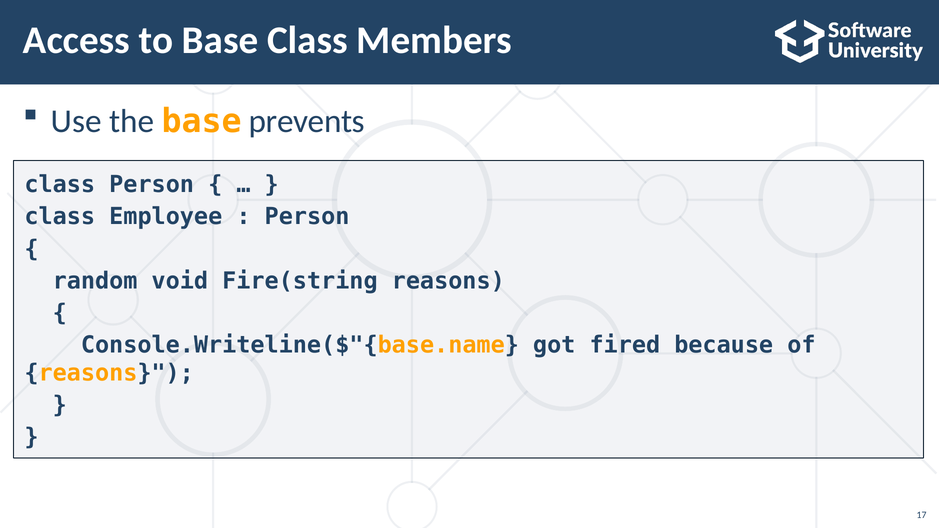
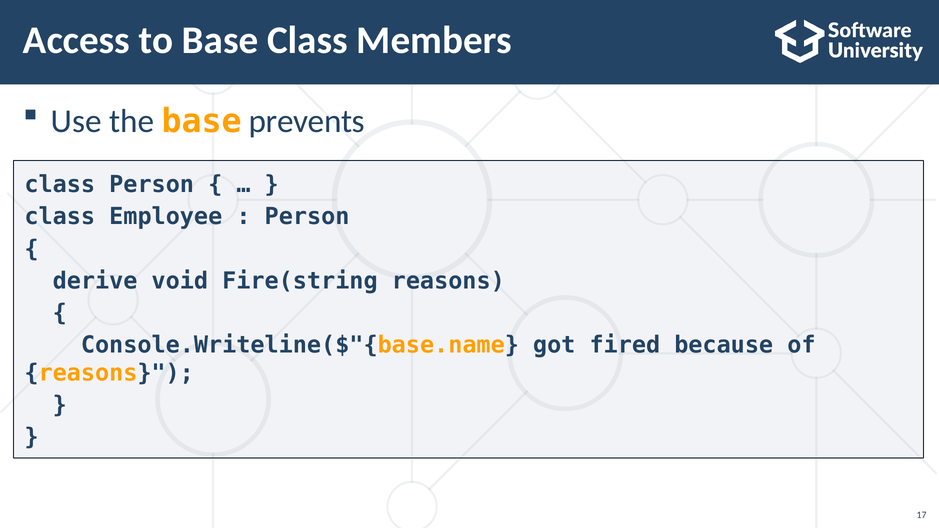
random: random -> derive (95, 281)
